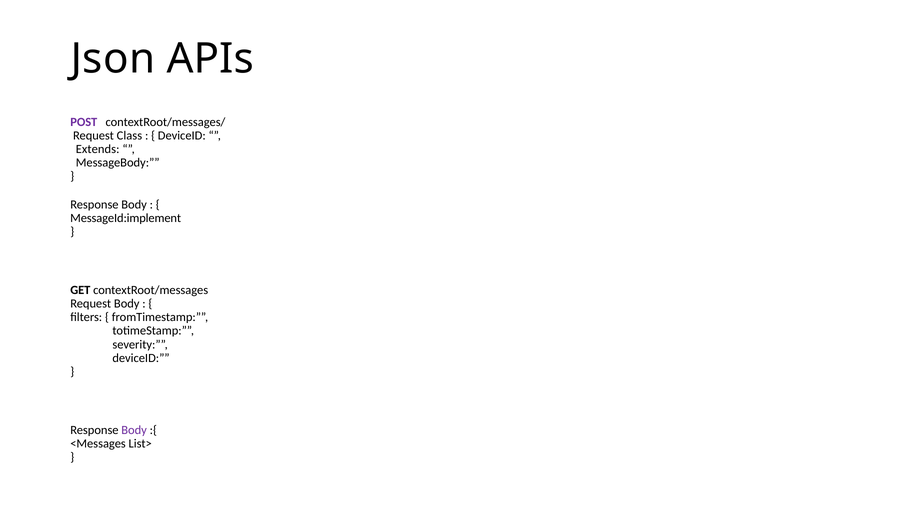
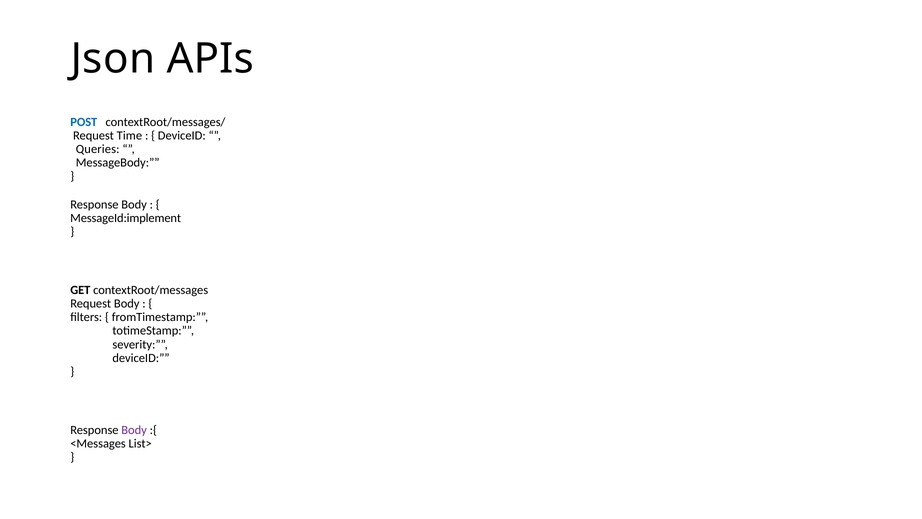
POST colour: purple -> blue (84, 122)
Class: Class -> Time (129, 136)
Extends: Extends -> Queries (98, 149)
